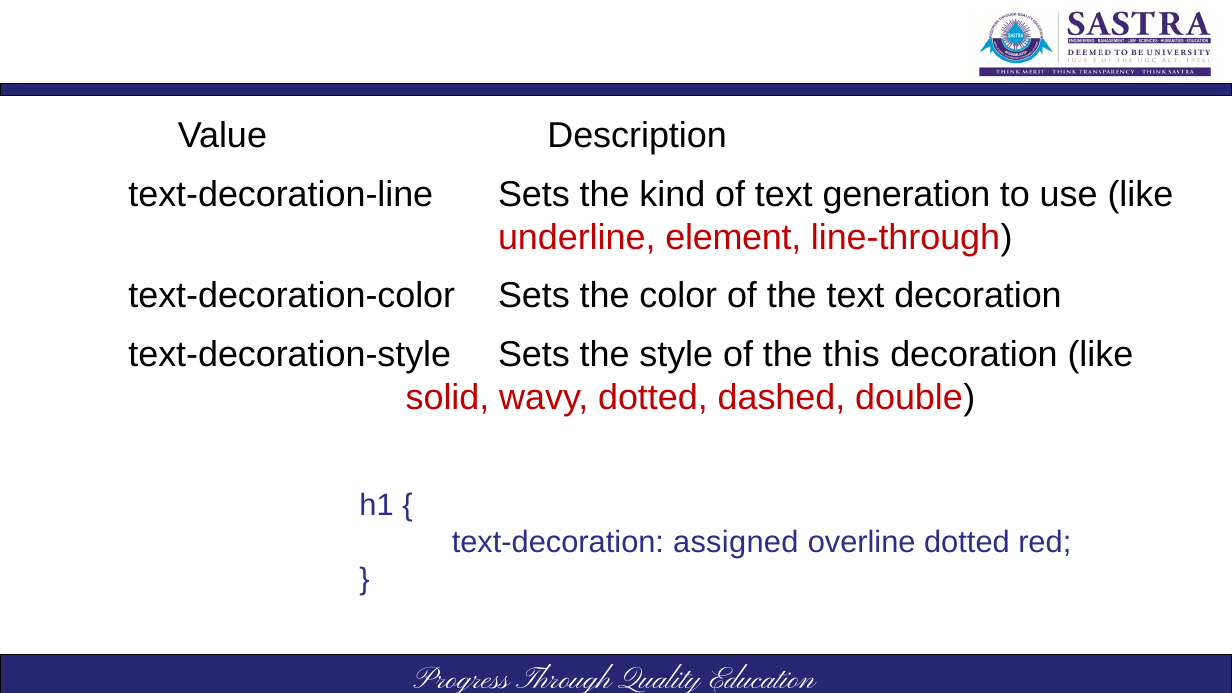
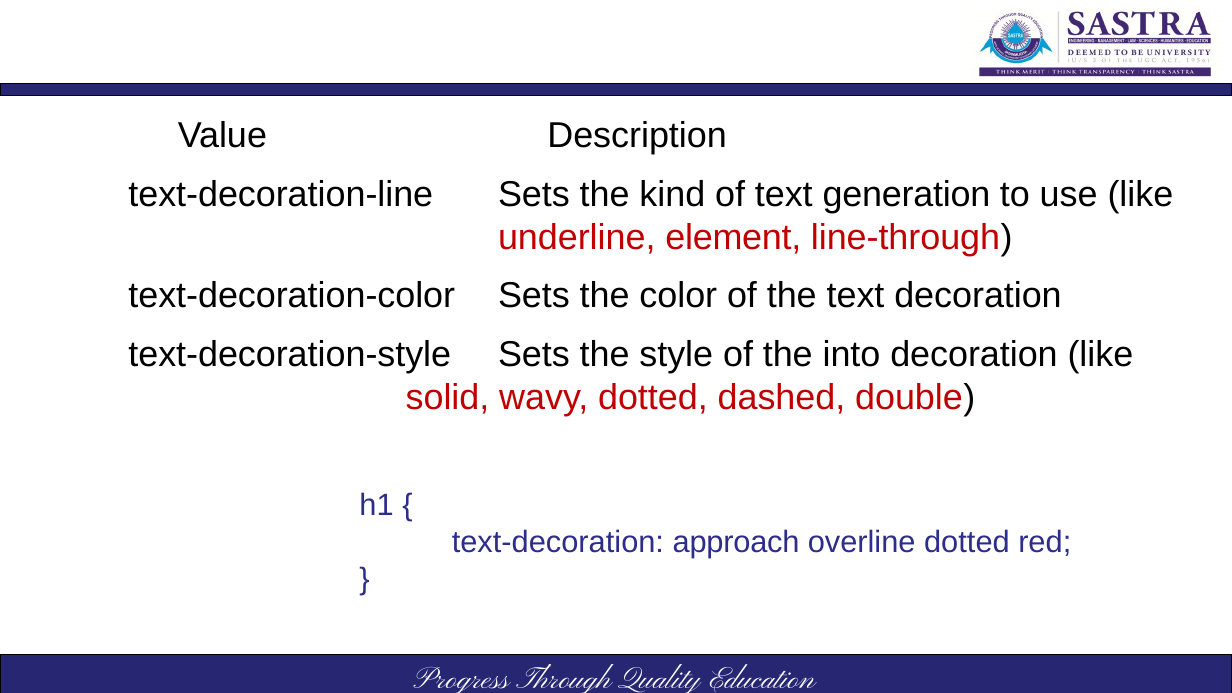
this: this -> into (852, 355)
assigned: assigned -> approach (736, 542)
